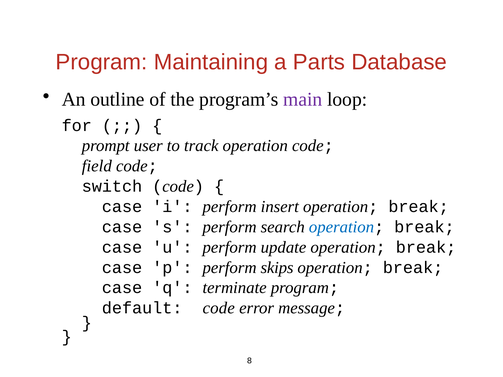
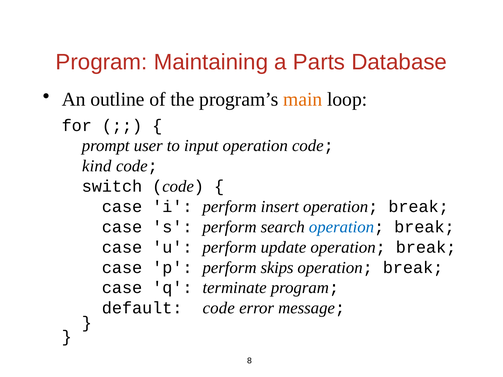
main colour: purple -> orange (303, 99)
track: track -> input (201, 146)
field: field -> kind (97, 166)
